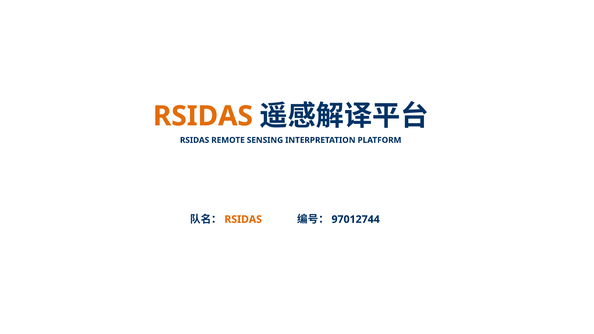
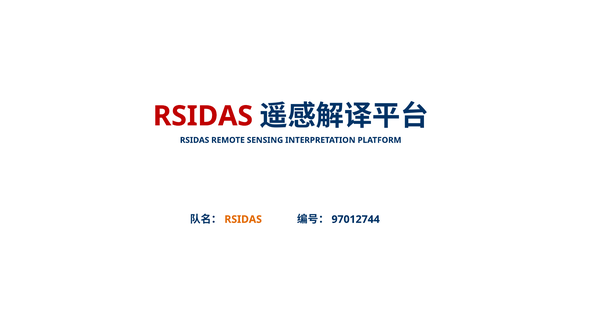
RSIDAS colour: orange -> red (203, 116)
